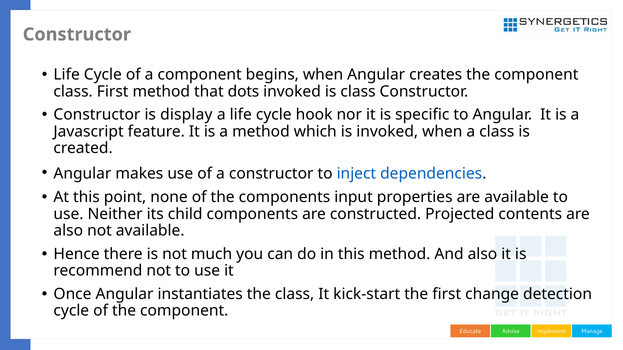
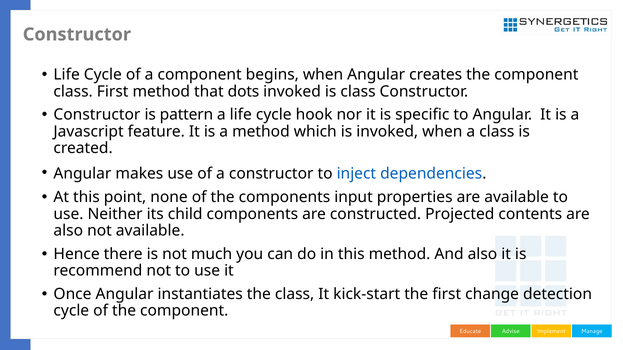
display: display -> pattern (186, 115)
